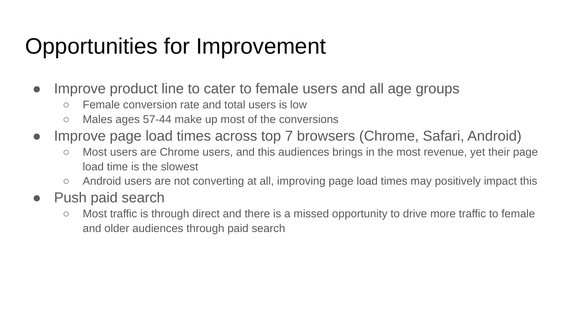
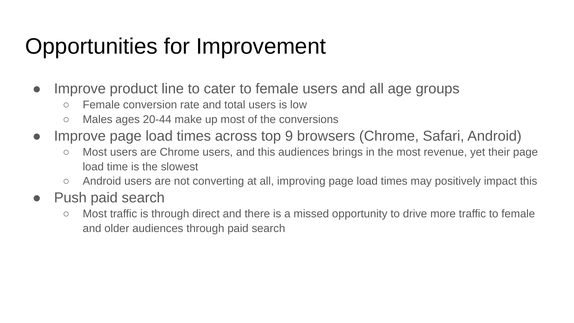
57-44: 57-44 -> 20-44 (157, 119)
7: 7 -> 9 (289, 136)
